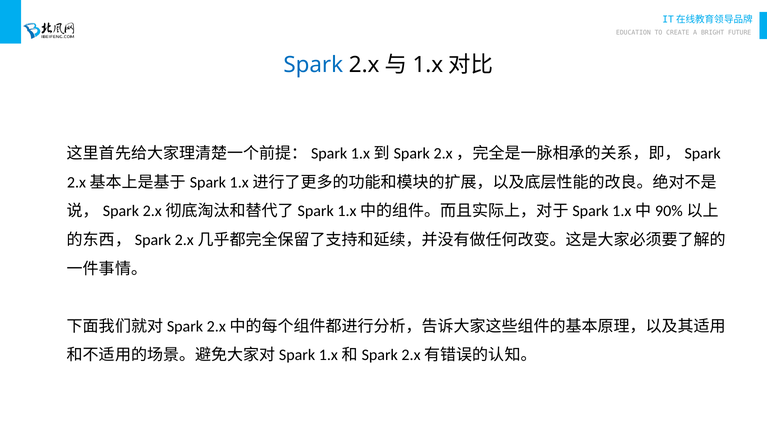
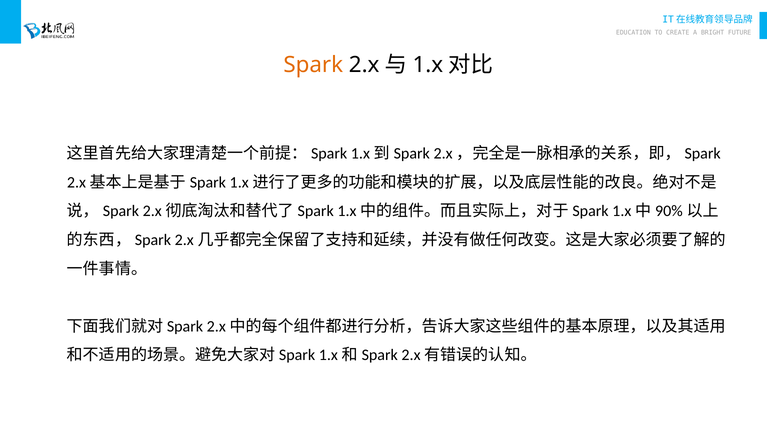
Spark colour: blue -> orange (313, 65)
